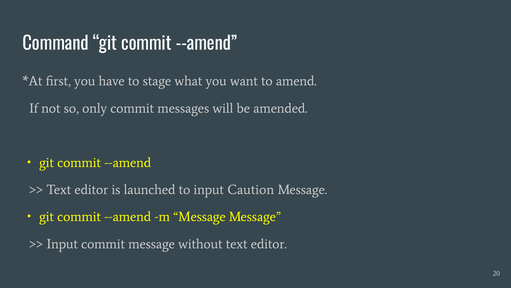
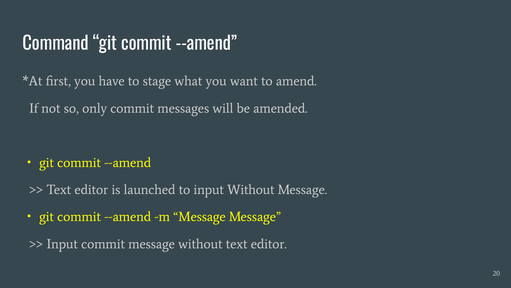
input Caution: Caution -> Without (251, 189)
